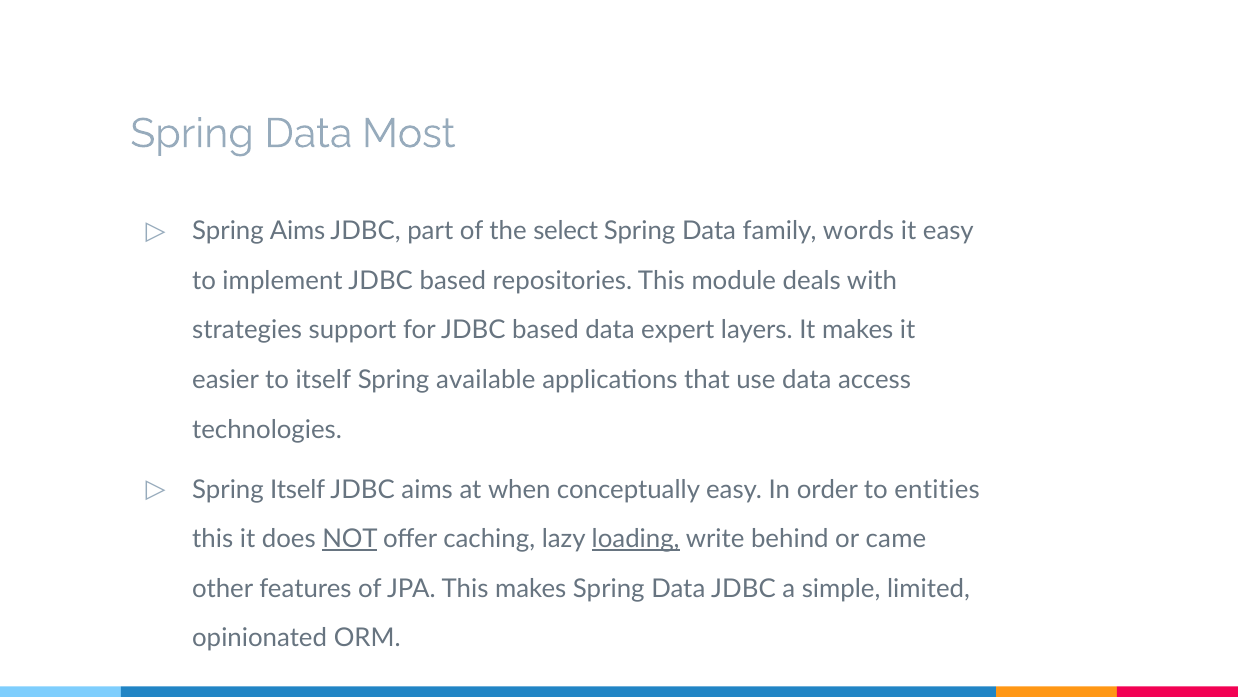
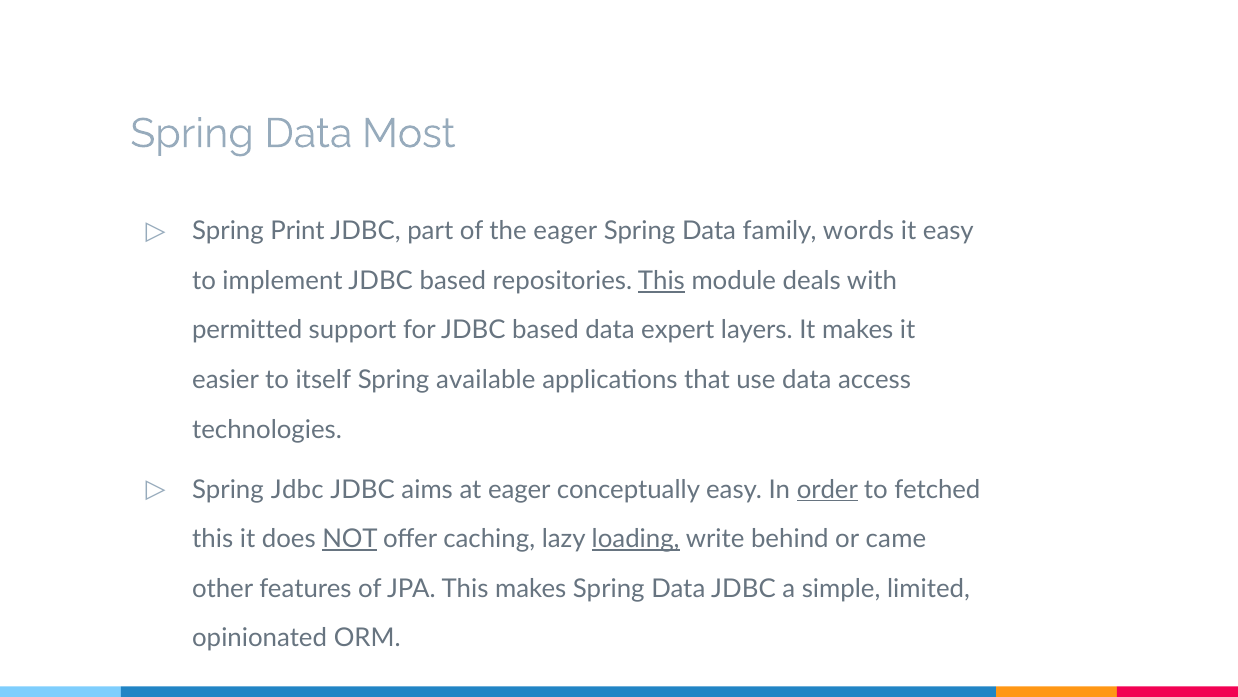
Spring Aims: Aims -> Print (298, 231)
the select: select -> eager (565, 231)
This underline: none -> present (661, 281)
strategies: strategies -> permitted (247, 330)
Spring Itself: Itself -> Jdbc (297, 489)
at when: when -> eager (519, 489)
order underline: none -> present (827, 489)
entities: entities -> fetched (937, 489)
